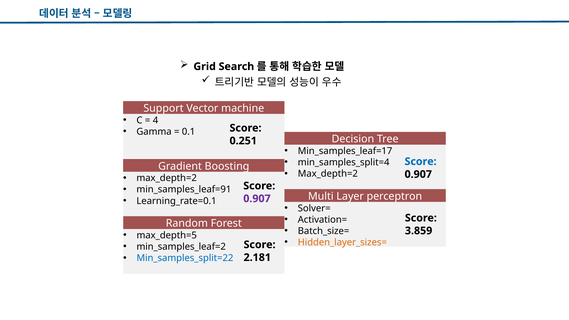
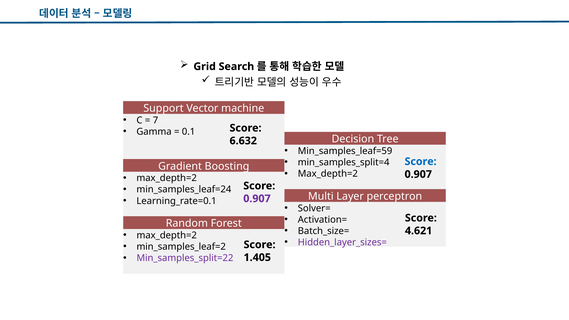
4: 4 -> 7 (155, 120)
0.251: 0.251 -> 6.632 (243, 141)
Min_samples_leaf=17: Min_samples_leaf=17 -> Min_samples_leaf=59 (345, 151)
min_samples_leaf=91: min_samples_leaf=91 -> min_samples_leaf=24 (184, 190)
3.859: 3.859 -> 4.621 (419, 231)
max_depth=5: max_depth=5 -> max_depth=2 (167, 235)
Hidden_layer_sizes= colour: orange -> purple (342, 242)
Min_samples_split=22 colour: blue -> purple (185, 258)
2.181: 2.181 -> 1.405 (257, 257)
